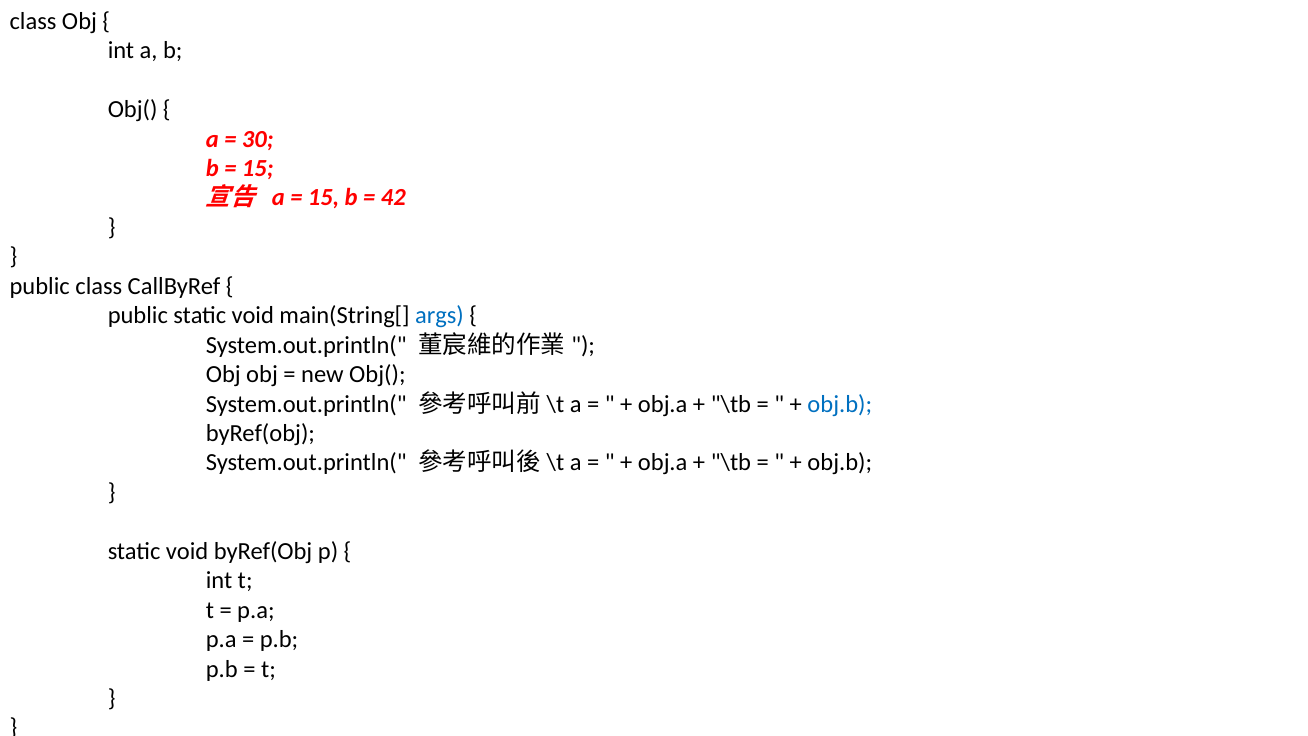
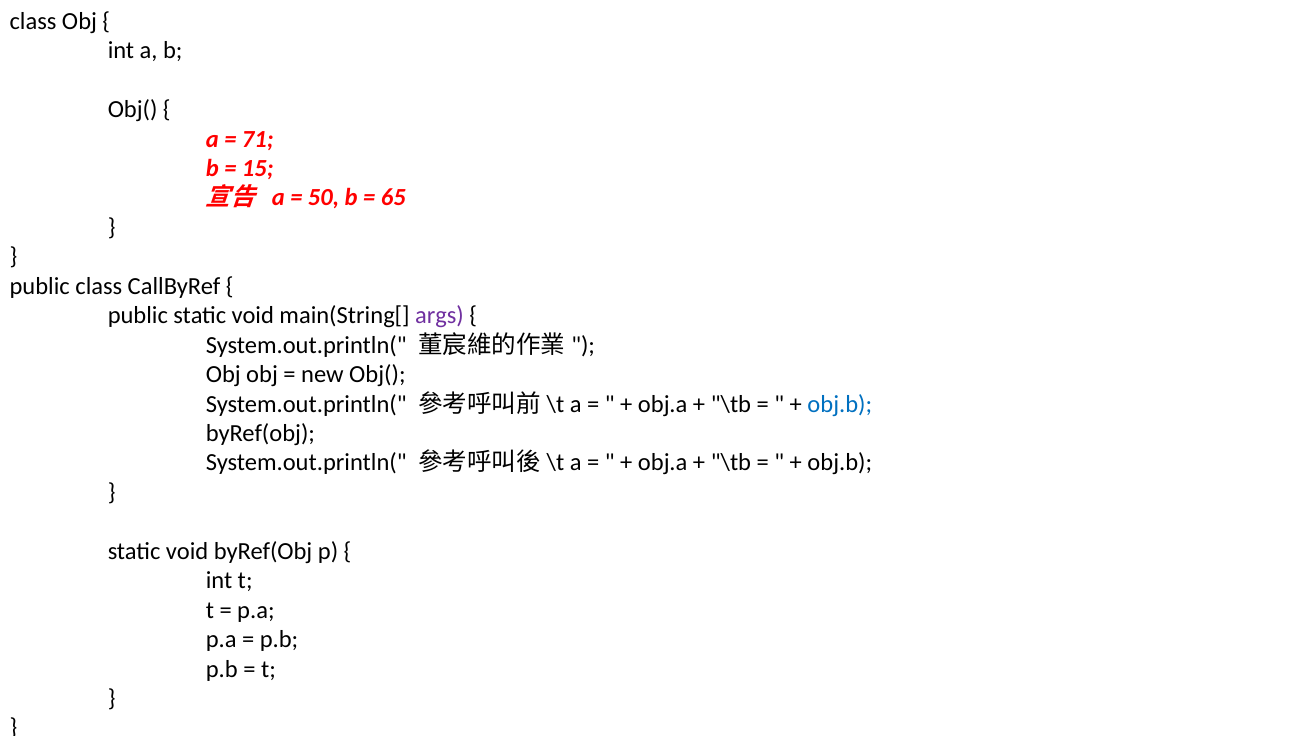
30: 30 -> 71 (258, 139)
15: 15 -> 50 (324, 198)
42: 42 -> 65 (393, 198)
args colour: blue -> purple (439, 316)
